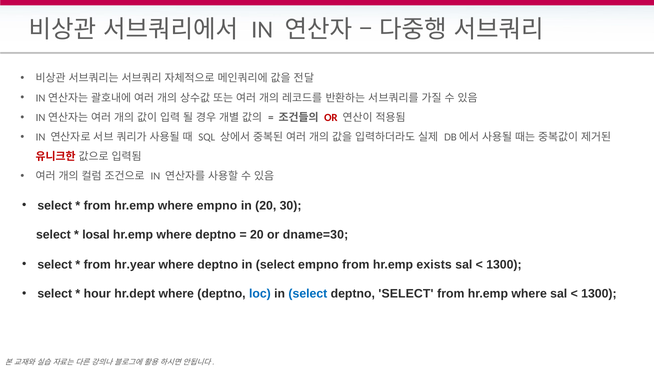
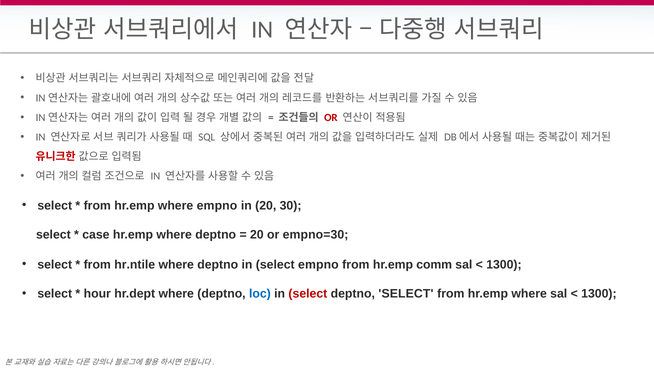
losal: losal -> case (96, 234)
dname=30: dname=30 -> empno=30 (316, 234)
hr.year: hr.year -> hr.ntile (135, 264)
exists: exists -> comm (434, 264)
select colour: blue -> red (308, 294)
